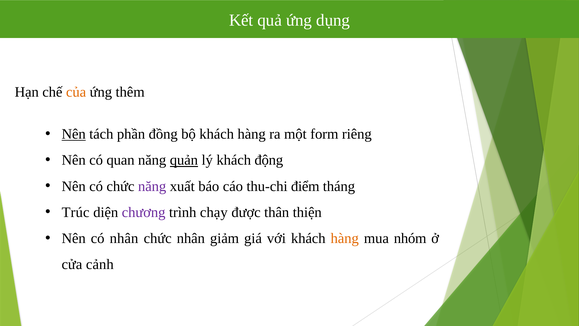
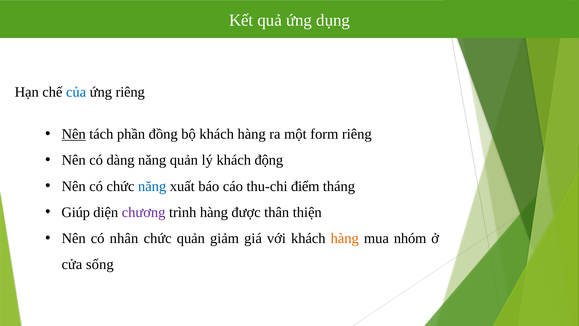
của colour: orange -> blue (76, 92)
ứng thêm: thêm -> riêng (130, 92)
quan: quan -> dàng (121, 160)
quản underline: present -> none (184, 160)
năng colour: purple -> blue (152, 186)
Trúc: Trúc -> Giúp (76, 212)
trình chạy: chạy -> hàng (214, 212)
chức nhân: nhân -> quản (191, 238)
cảnh: cảnh -> sống (100, 264)
